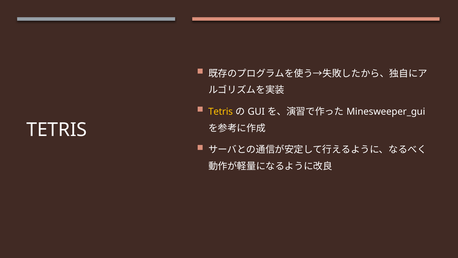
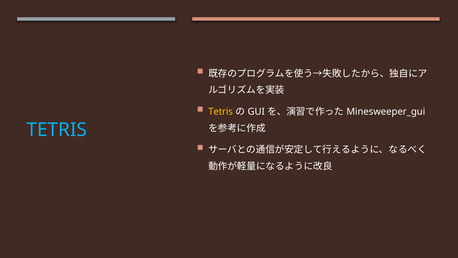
TETRIS colour: white -> light blue (57, 130)
